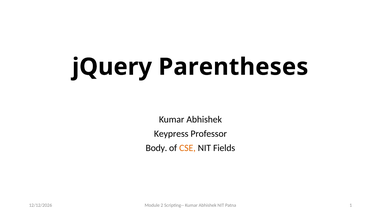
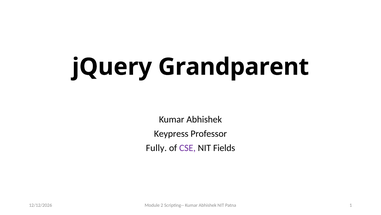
Parentheses: Parentheses -> Grandparent (234, 67)
Body: Body -> Fully (156, 148)
CSE colour: orange -> purple (187, 148)
